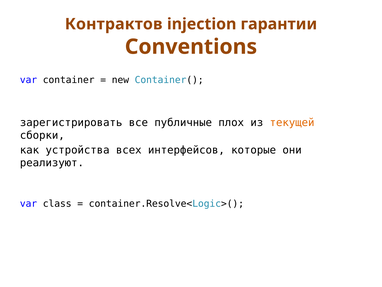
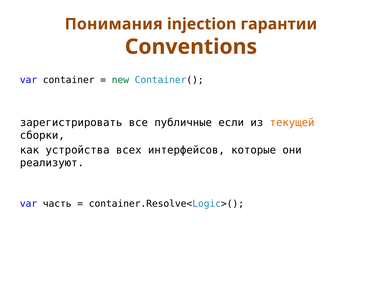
Контрактов: Контрактов -> Понимания (114, 24)
new colour: black -> green (120, 80)
плох: плох -> если (231, 122)
class: class -> часть (57, 203)
